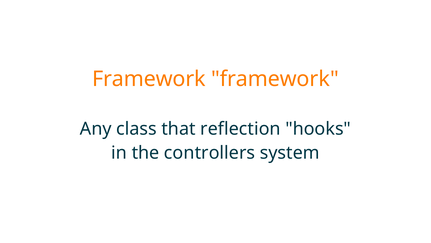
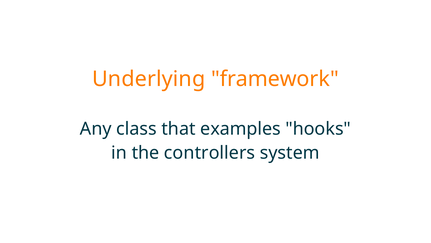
Framework: Framework -> Underlying (149, 79)
reflection: reflection -> examples (241, 129)
